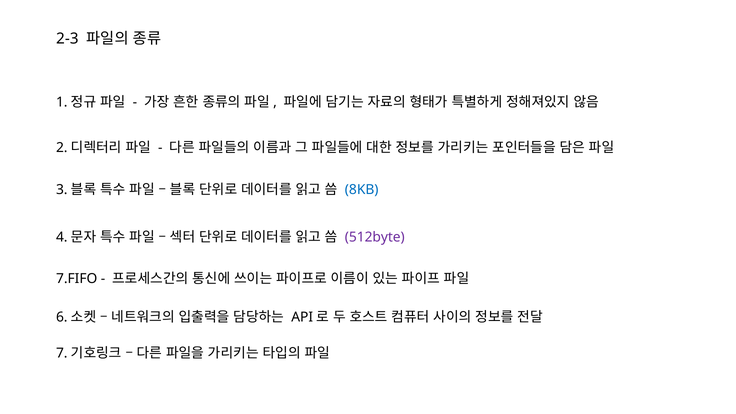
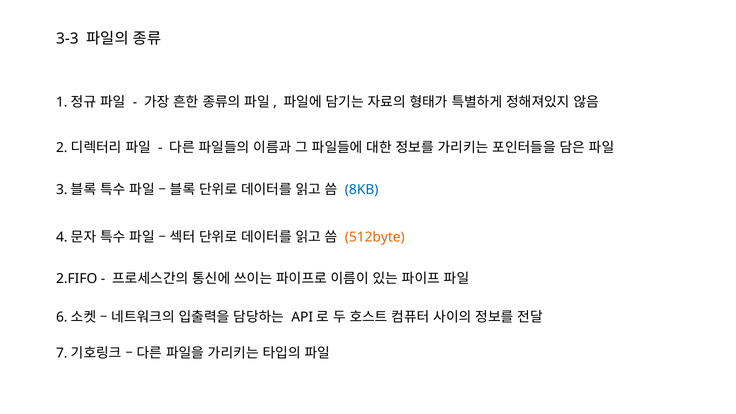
2-3: 2-3 -> 3-3 (67, 39)
512byte colour: purple -> orange (375, 237)
7.FIFO: 7.FIFO -> 2.FIFO (77, 279)
